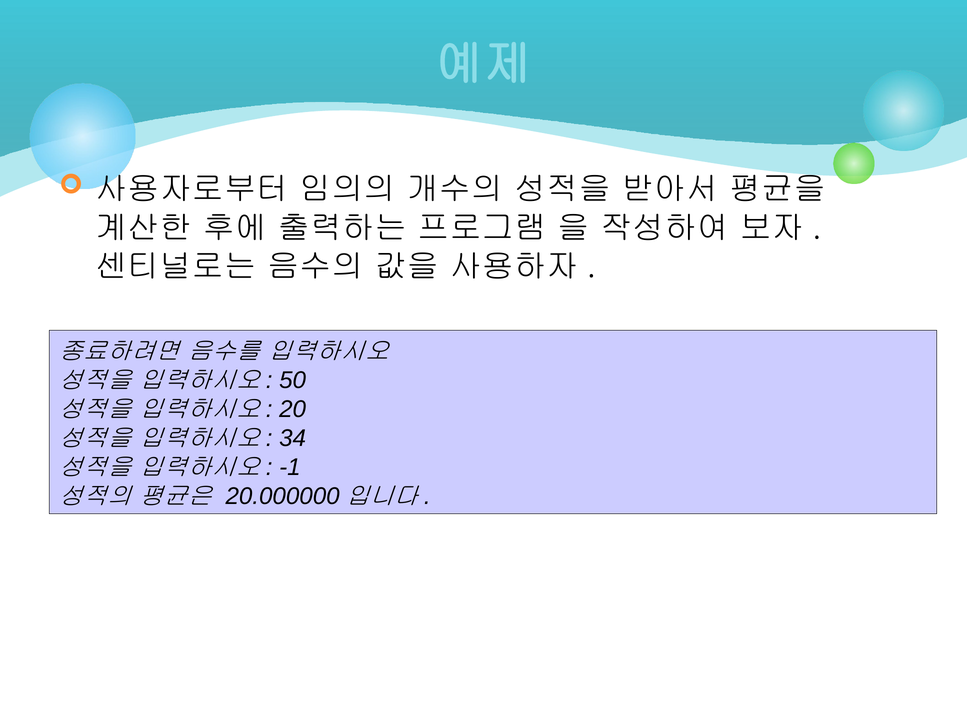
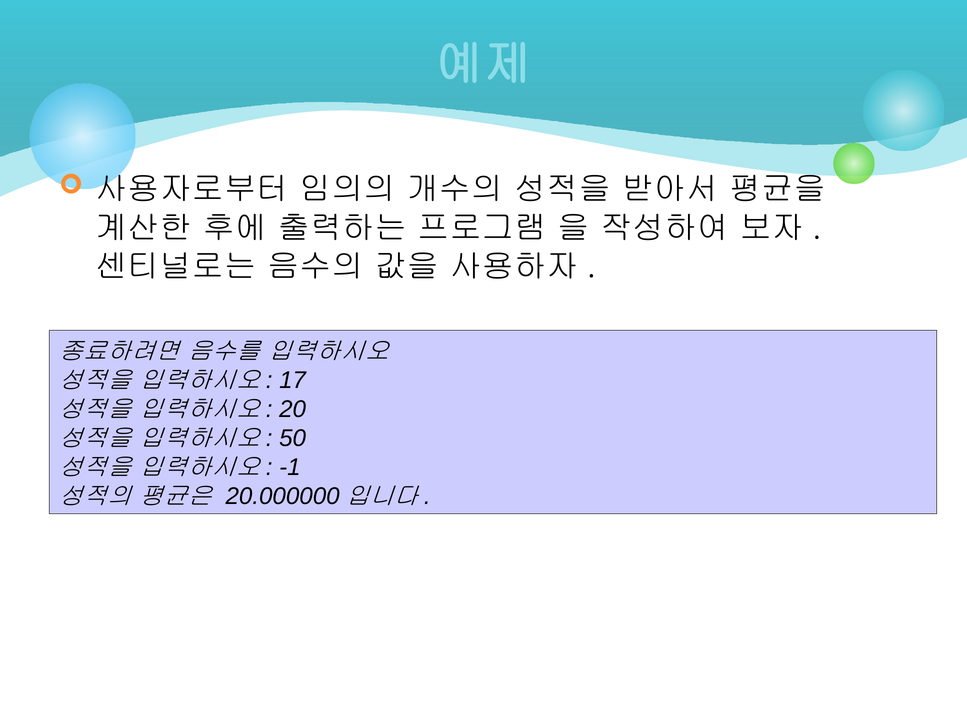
50: 50 -> 17 (293, 380)
34: 34 -> 50 (293, 438)
